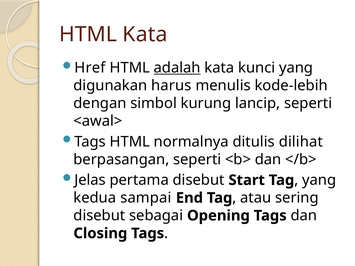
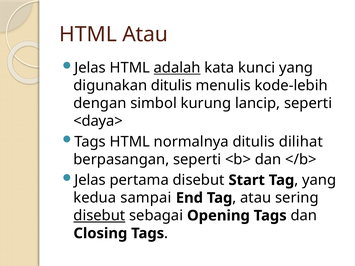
HTML Kata: Kata -> Atau (145, 34)
Href: Href -> Jelas (90, 68)
digunakan harus: harus -> ditulis (171, 86)
<awal>: <awal> -> <daya> (98, 121)
disebut underline: none -> present (99, 216)
